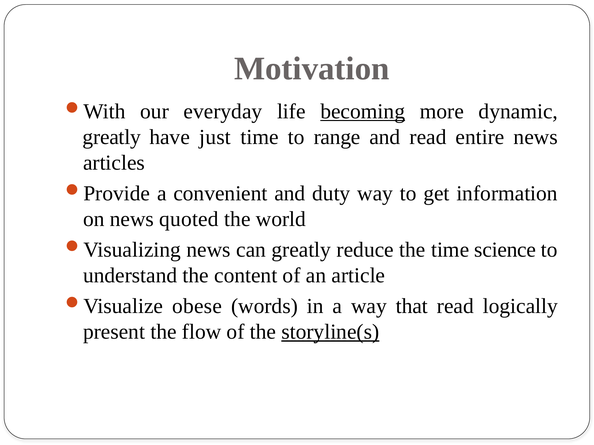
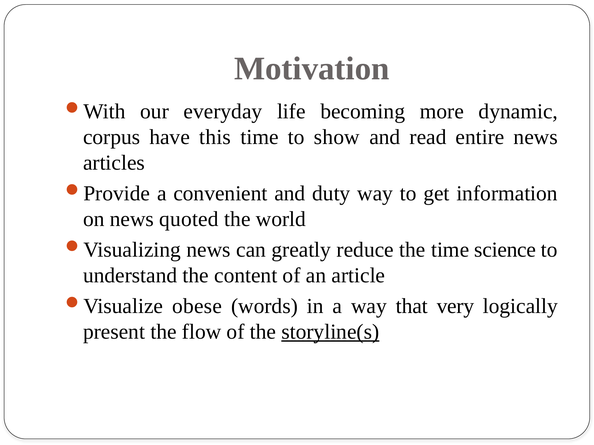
becoming underline: present -> none (363, 111)
greatly: greatly -> corpus (112, 137)
just: just -> this (215, 137)
range: range -> show (337, 137)
that read: read -> very (455, 306)
